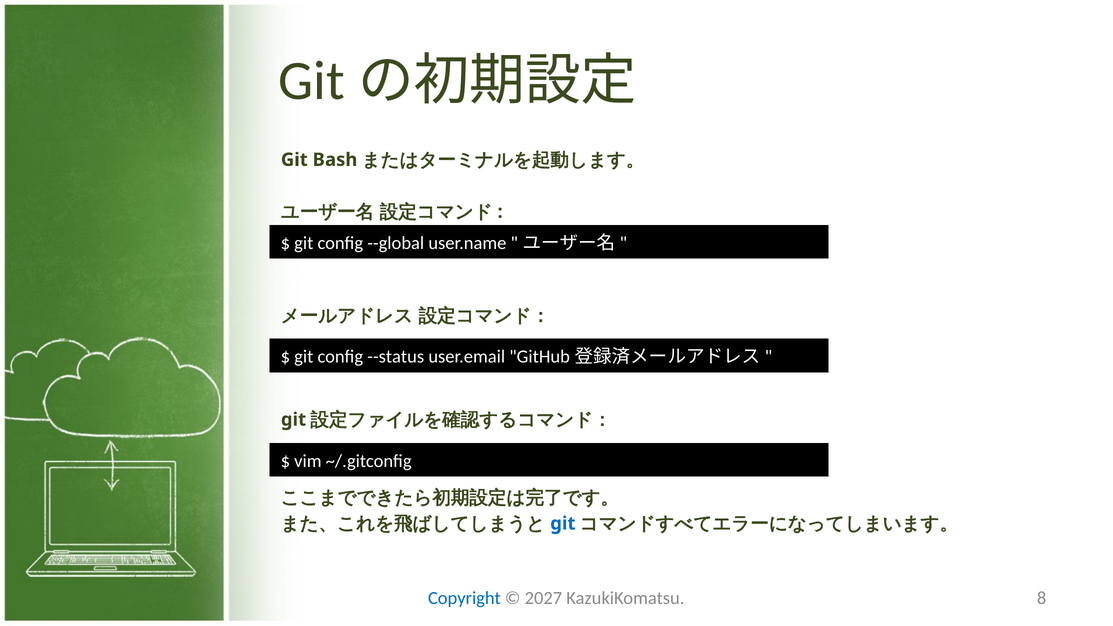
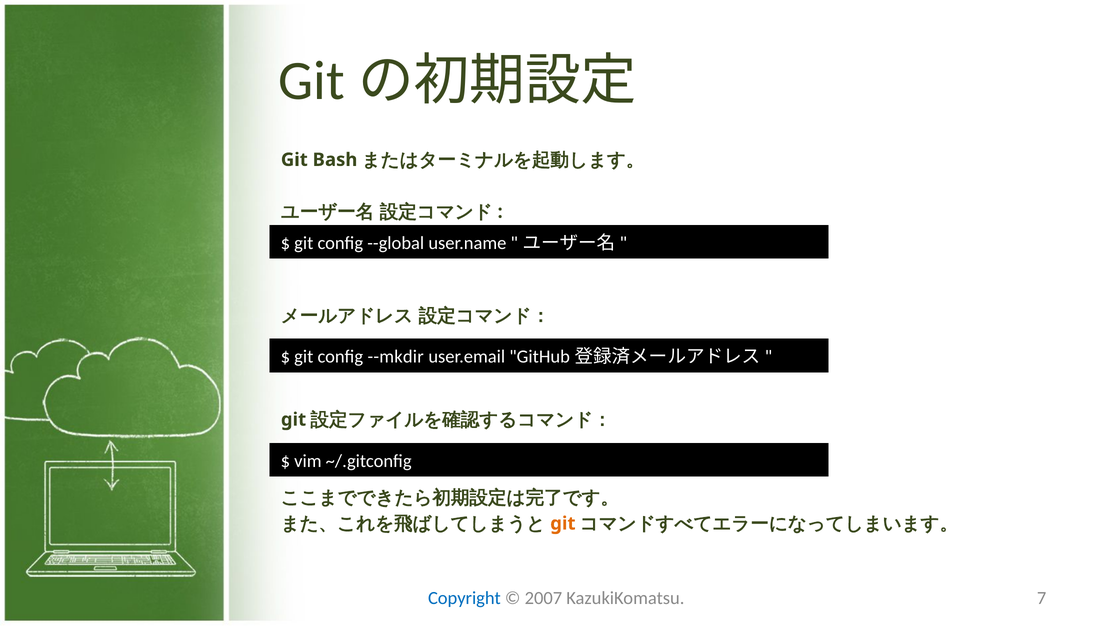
--status: --status -> --mkdir (396, 357)
git colour: blue -> orange (563, 524)
2027: 2027 -> 2007 (543, 598)
8: 8 -> 7 (1042, 598)
